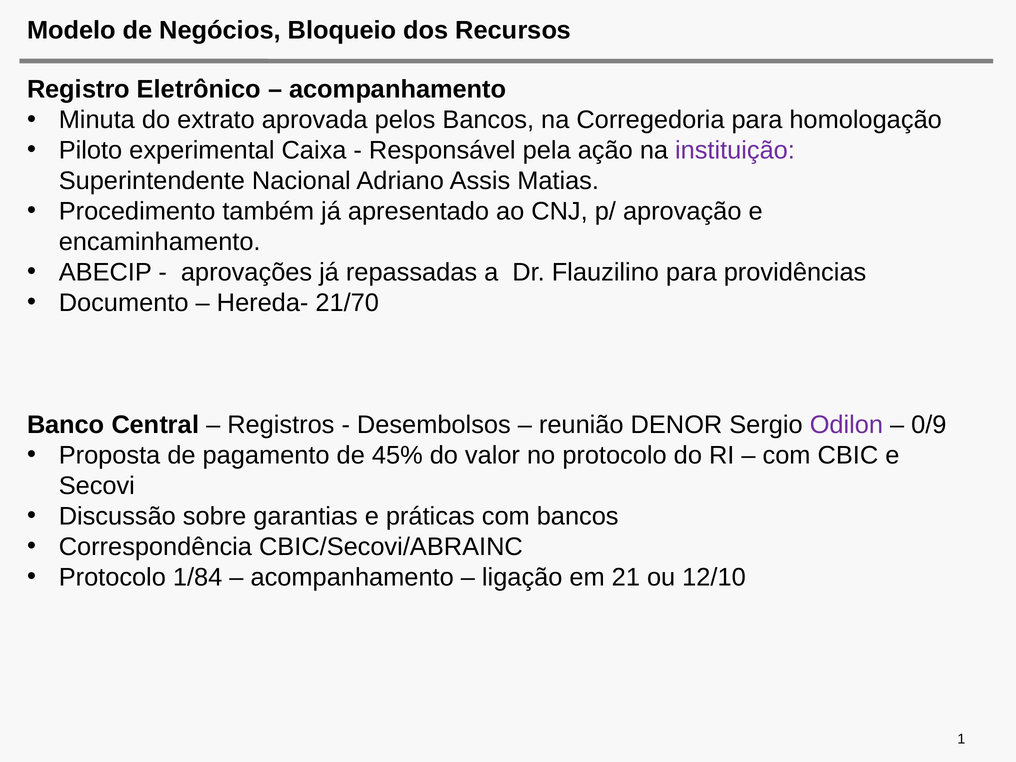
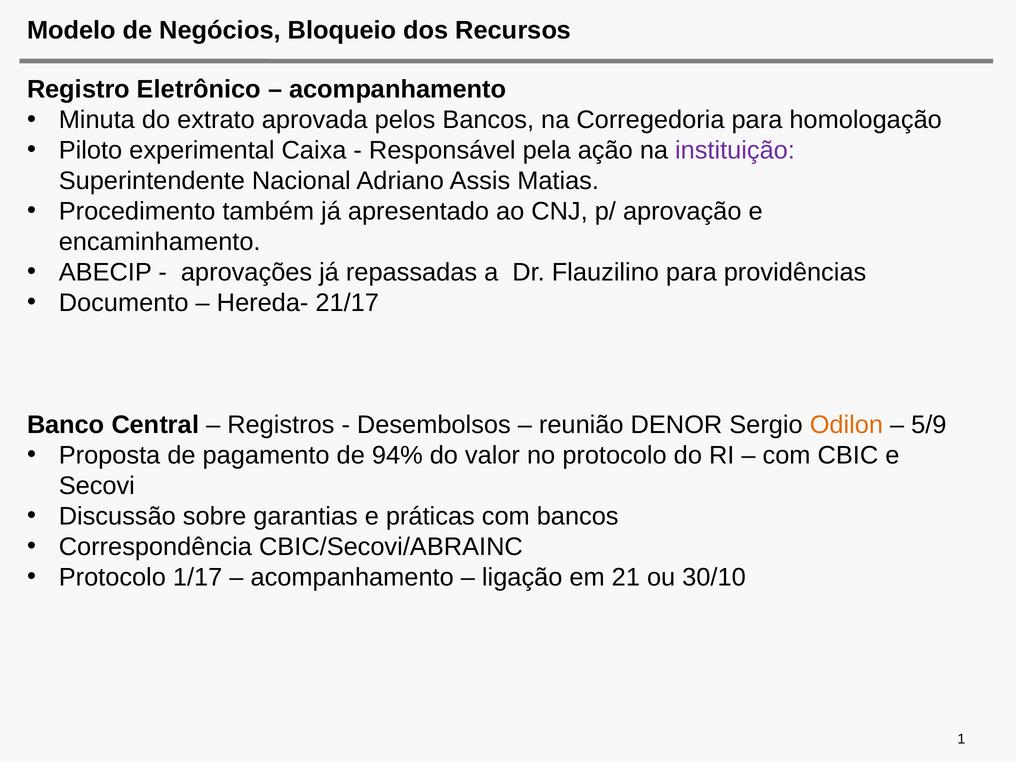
21/70: 21/70 -> 21/17 (347, 303)
Odilon colour: purple -> orange (846, 425)
0/9: 0/9 -> 5/9 (929, 425)
45%: 45% -> 94% (397, 455)
1/84: 1/84 -> 1/17 (198, 577)
12/10: 12/10 -> 30/10 (714, 577)
